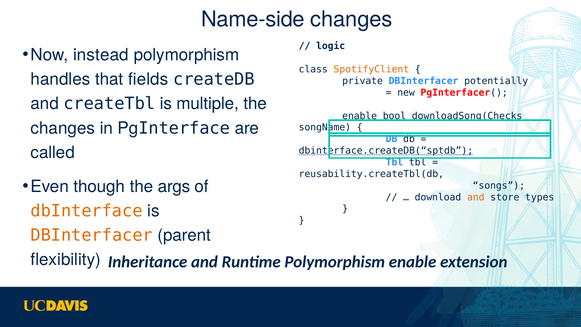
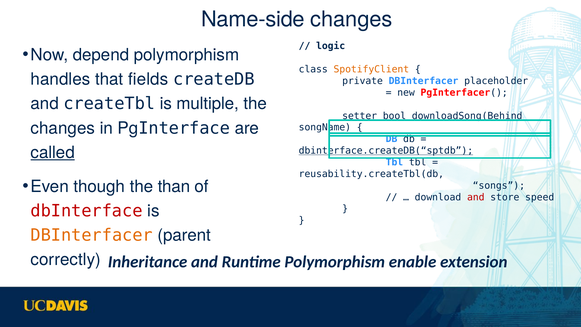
instead: instead -> depend (101, 55)
potentially: potentially -> placeholder (496, 81)
enable: enable -> setter (360, 116)
downloadSong(Checks: downloadSong(Checks -> downloadSong(Behind (467, 116)
called underline: none -> present (53, 152)
args: args -> than (174, 186)
and colour: orange -> red (476, 197)
types: types -> speed (540, 197)
dbInterface colour: orange -> red (87, 211)
flexibility: flexibility -> correctly (66, 259)
